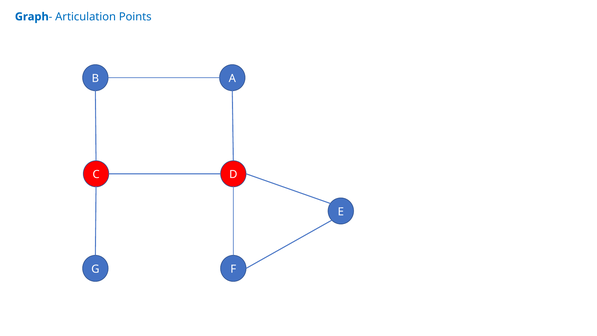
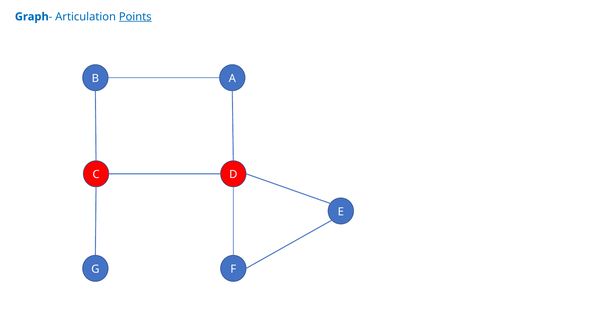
Points underline: none -> present (135, 17)
